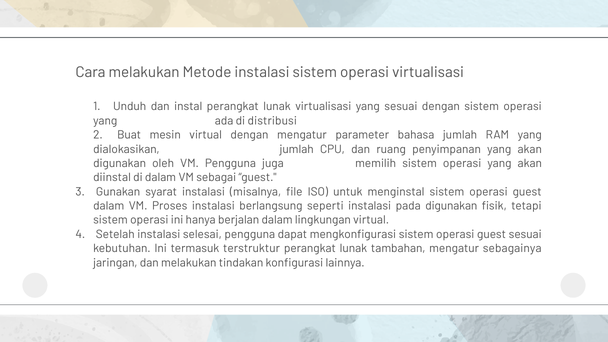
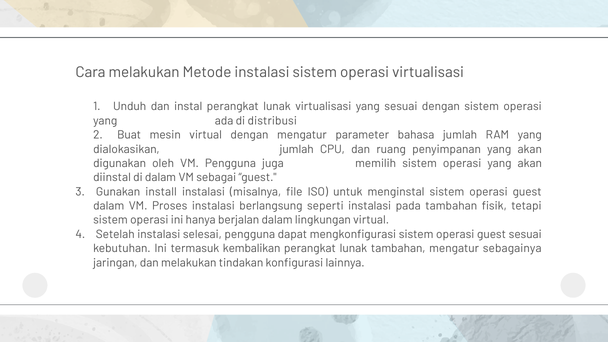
syarat: syarat -> install (161, 192)
pada digunakan: digunakan -> tambahan (451, 206)
terstruktur: terstruktur -> kembalikan (252, 248)
